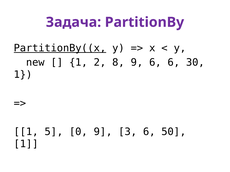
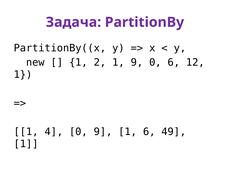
PartitionBy((x underline: present -> none (60, 48)
2 8: 8 -> 1 (118, 63)
9 6: 6 -> 0 (155, 63)
30: 30 -> 12 (195, 63)
5: 5 -> 4 (54, 132)
9 3: 3 -> 1 (128, 132)
50: 50 -> 49 (174, 132)
